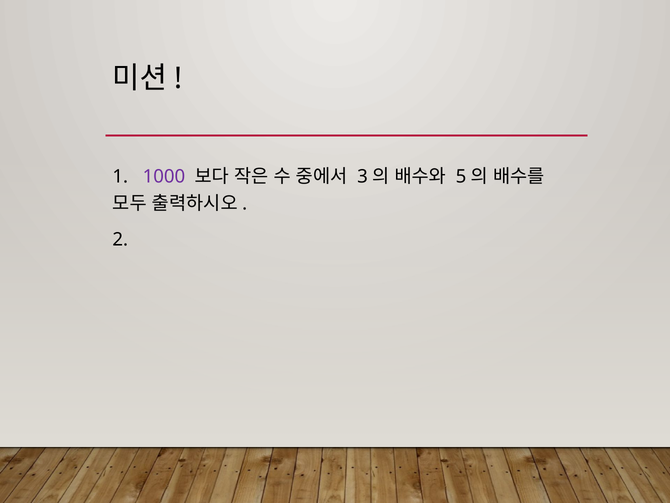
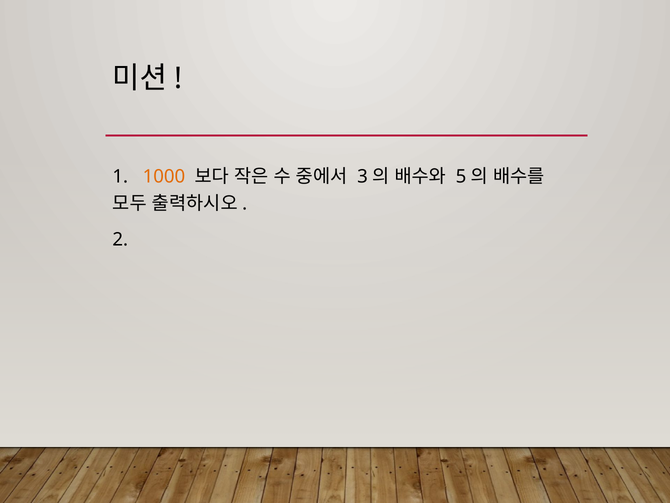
1000 colour: purple -> orange (164, 177)
